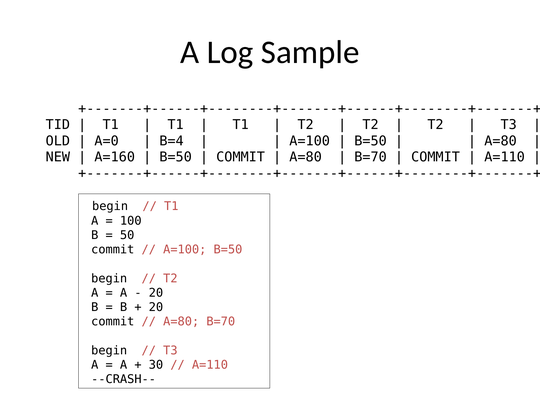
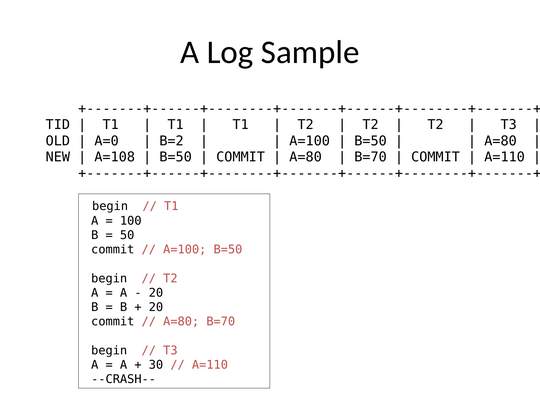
B=4: B=4 -> B=2 (172, 141)
A=160: A=160 -> A=108 (115, 157)
